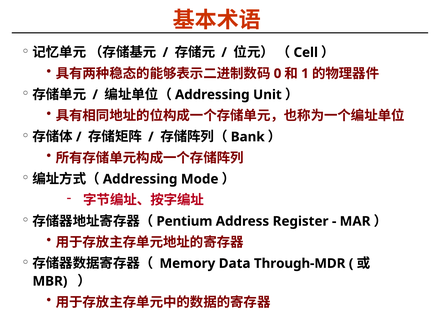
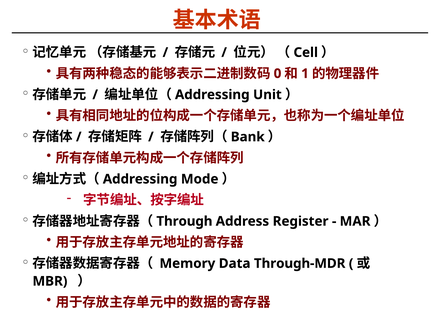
Pentium: Pentium -> Through (184, 221)
